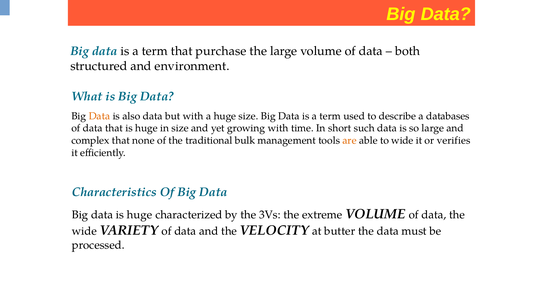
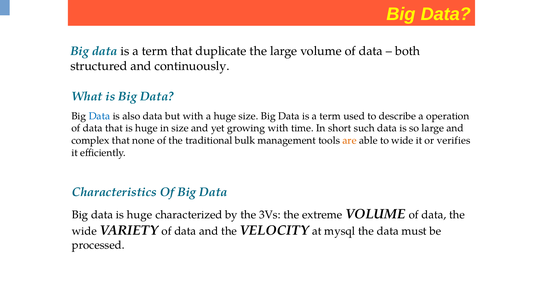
purchase: purchase -> duplicate (221, 51)
environment: environment -> continuously (192, 66)
Data colour: orange -> blue (99, 116)
databases: databases -> operation (448, 116)
butter: butter -> mysql (340, 231)
